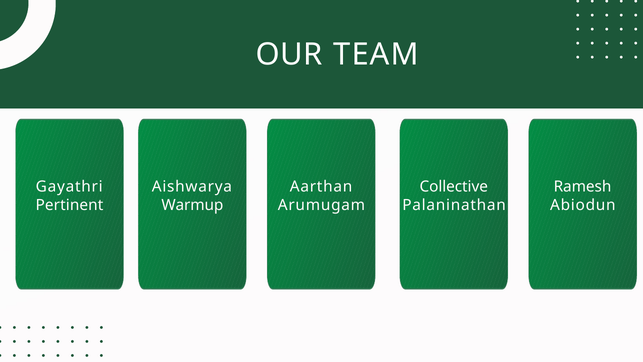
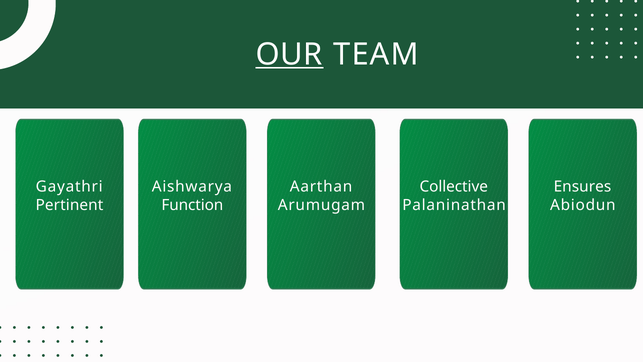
OUR underline: none -> present (289, 54)
Ramesh: Ramesh -> Ensures (582, 186)
Warmup: Warmup -> Function (192, 205)
